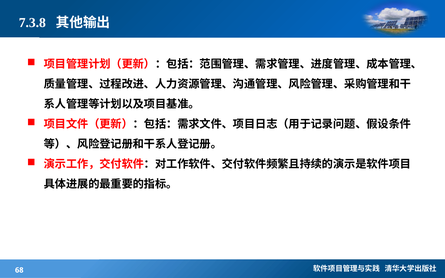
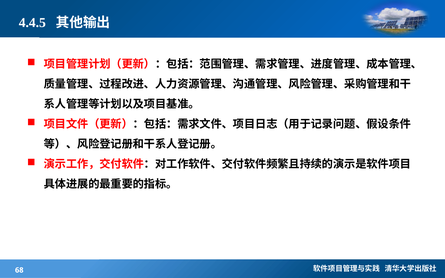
7.3.8: 7.3.8 -> 4.4.5 (32, 23)
